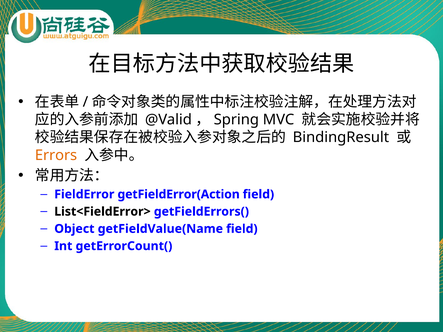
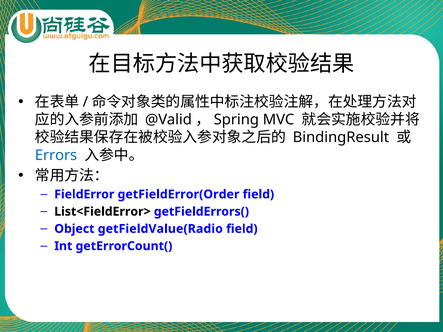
Errors colour: orange -> blue (56, 155)
getFieldError(Action: getFieldError(Action -> getFieldError(Order (179, 194)
getFieldValue(Name: getFieldValue(Name -> getFieldValue(Radio (160, 229)
